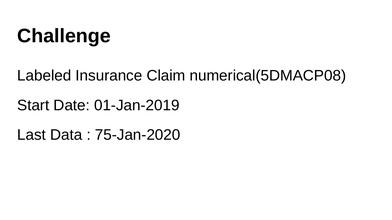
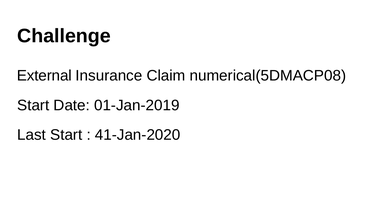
Labeled: Labeled -> External (44, 76)
Last Data: Data -> Start (66, 135)
75-Jan-2020: 75-Jan-2020 -> 41-Jan-2020 (138, 135)
